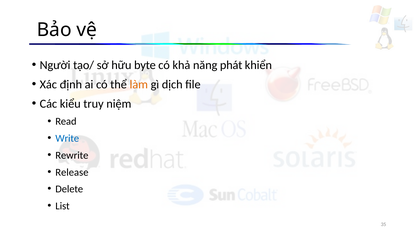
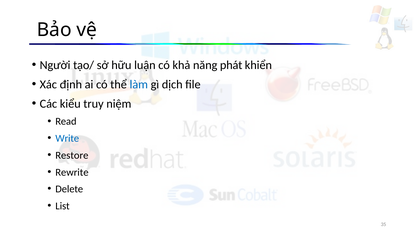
byte: byte -> luận (145, 65)
làm colour: orange -> blue (139, 84)
Rewrite: Rewrite -> Restore (72, 155)
Release: Release -> Rewrite (72, 172)
